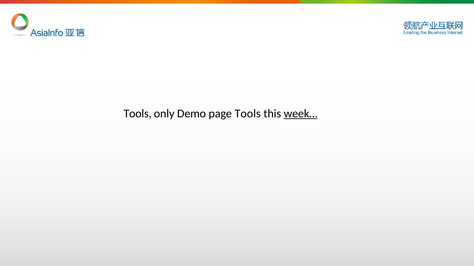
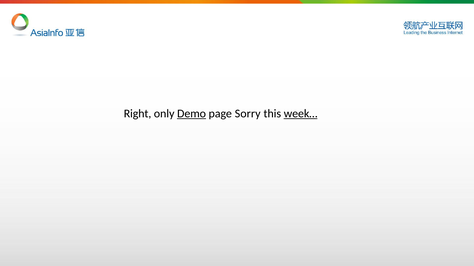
Tools: Tools -> Right (138, 114)
Demo underline: none -> present (192, 114)
page Tools: Tools -> Sorry (248, 114)
